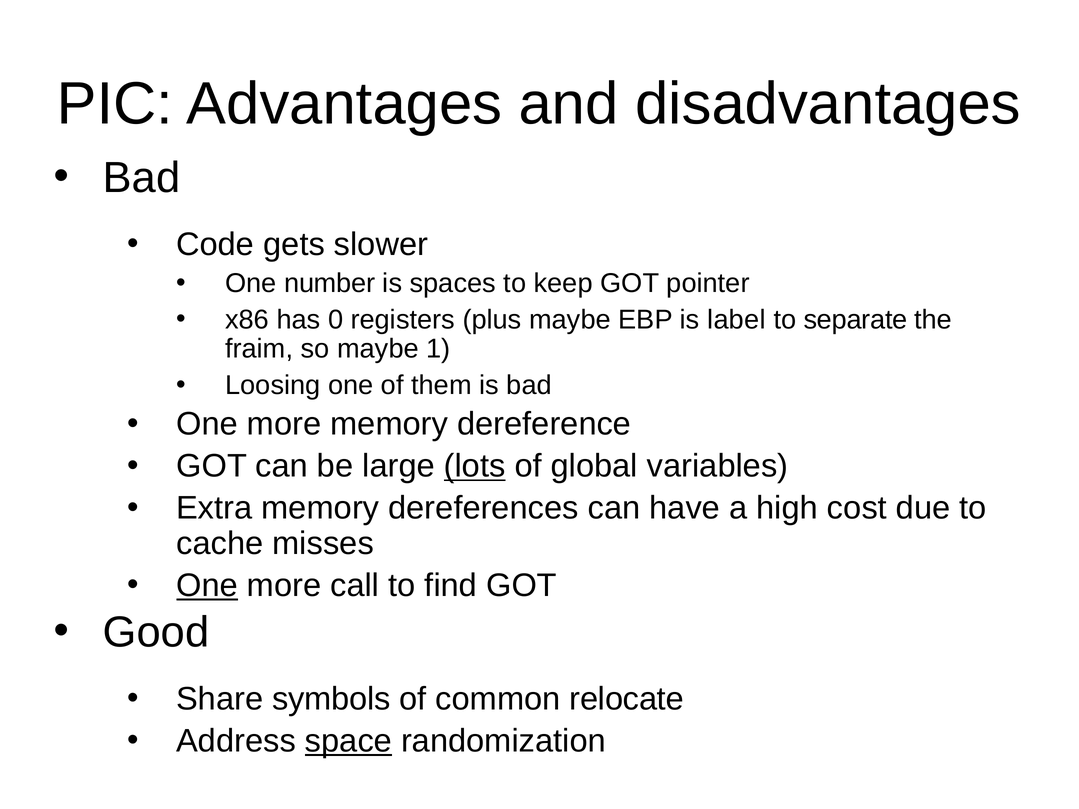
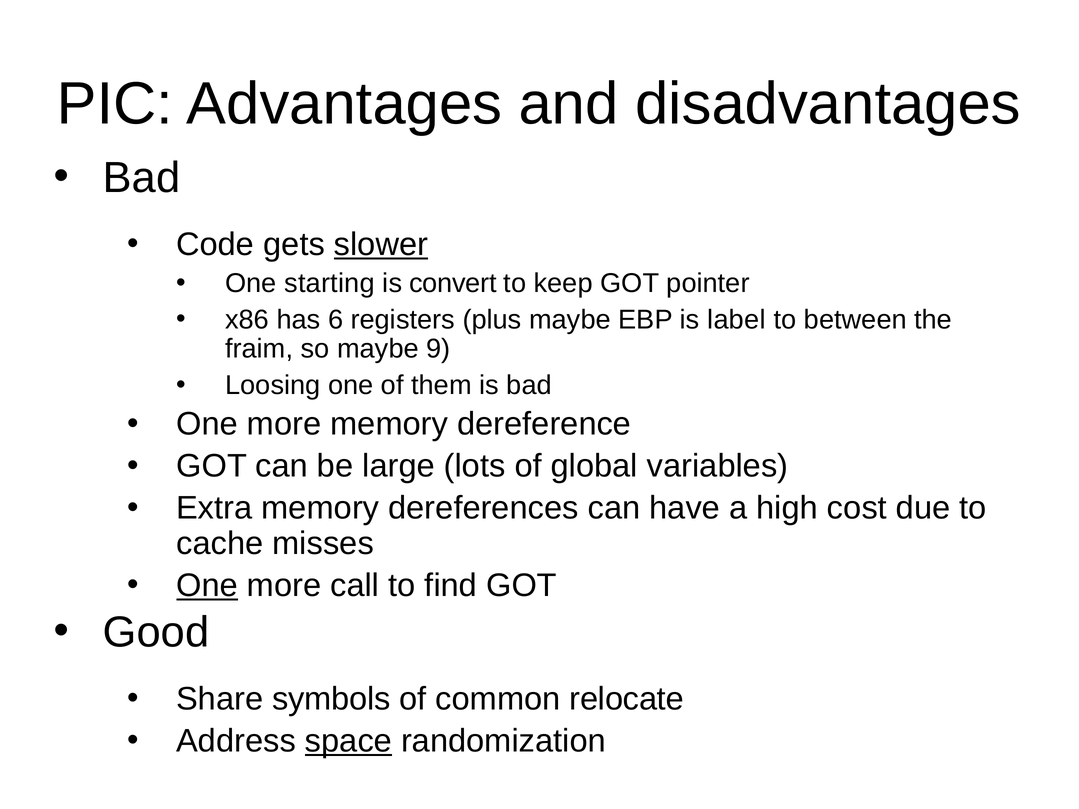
slower underline: none -> present (381, 244)
number: number -> starting (329, 283)
spaces: spaces -> convert (453, 283)
0: 0 -> 6 (336, 320)
separate: separate -> between (855, 320)
1: 1 -> 9 (438, 349)
lots underline: present -> none (475, 466)
